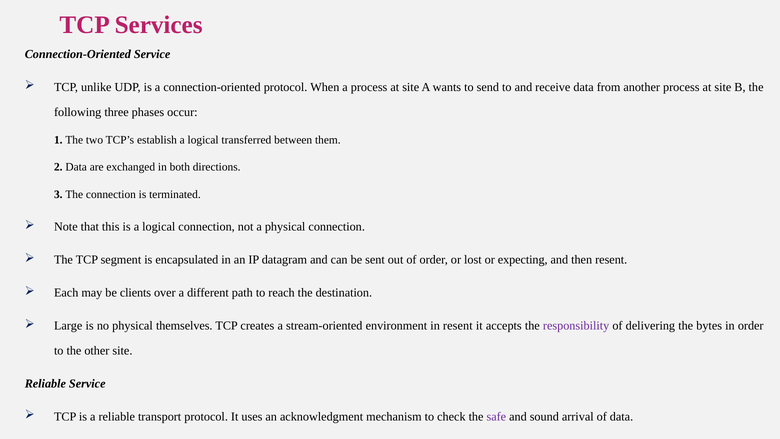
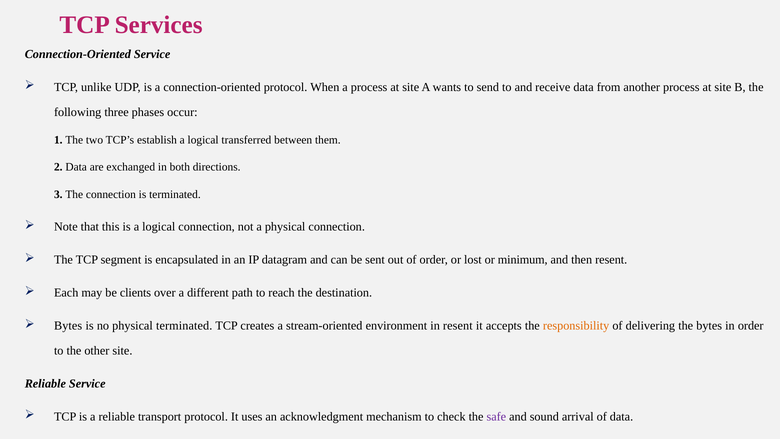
expecting: expecting -> minimum (523, 260)
Large: Large -> Bytes (68, 326)
physical themselves: themselves -> terminated (184, 326)
responsibility colour: purple -> orange (576, 326)
